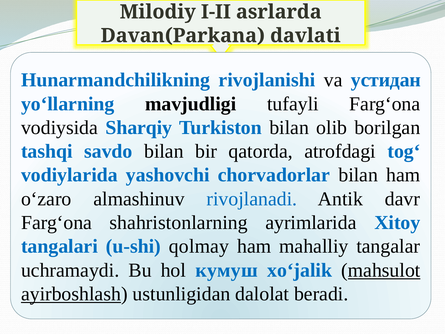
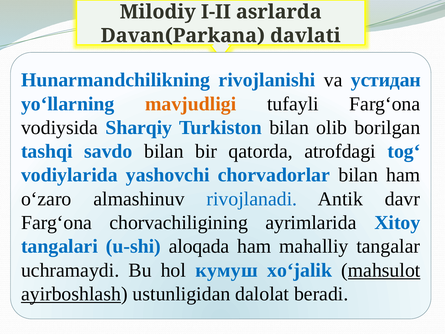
mavjudligi colour: black -> orange (191, 104)
shahristonlarning: shahristonlarning -> chorvachiligining (179, 222)
qolmay: qolmay -> aloqada (199, 246)
